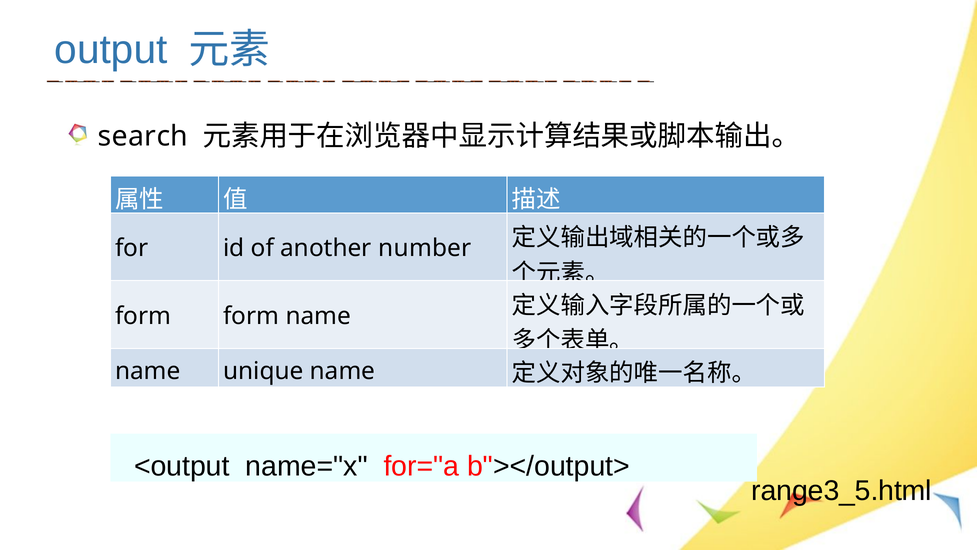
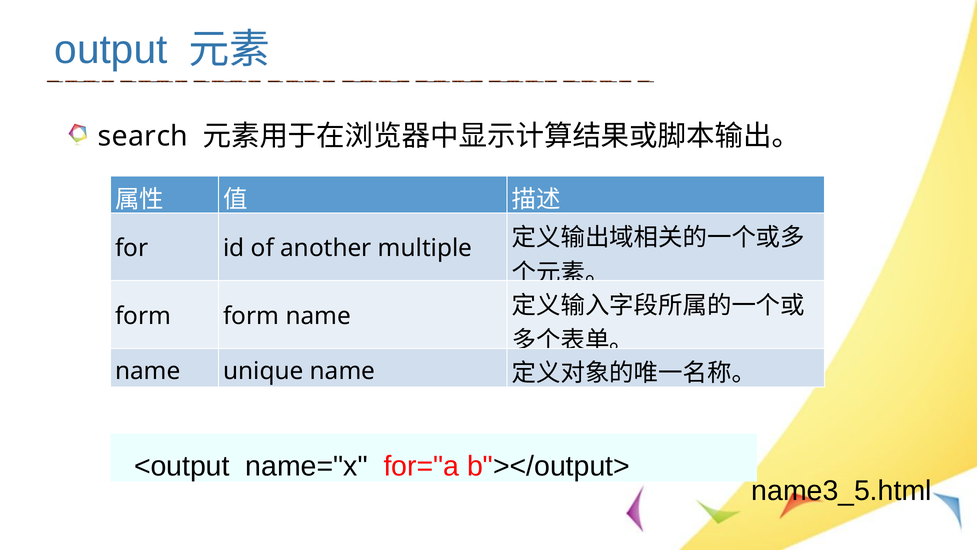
number: number -> multiple (425, 248)
range3_5.html: range3_5.html -> name3_5.html (841, 490)
